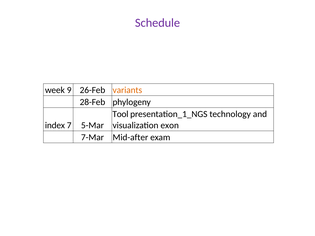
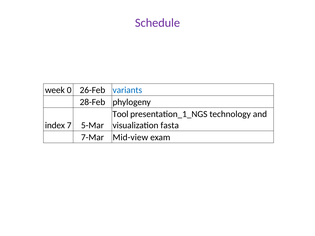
9: 9 -> 0 (69, 90)
variants colour: orange -> blue (127, 90)
exon: exon -> fasta (170, 125)
Mid-after: Mid-after -> Mid-view (130, 137)
